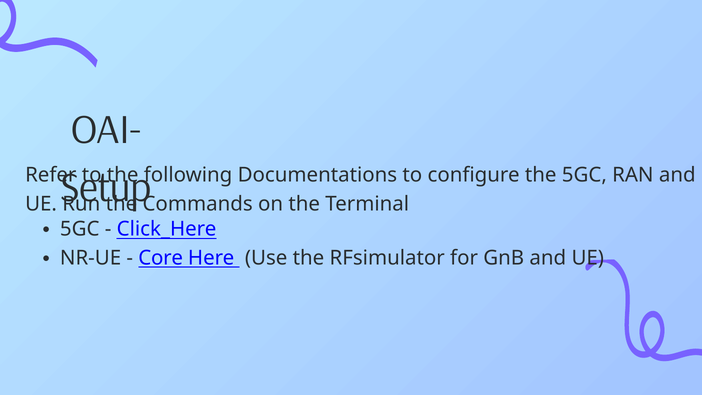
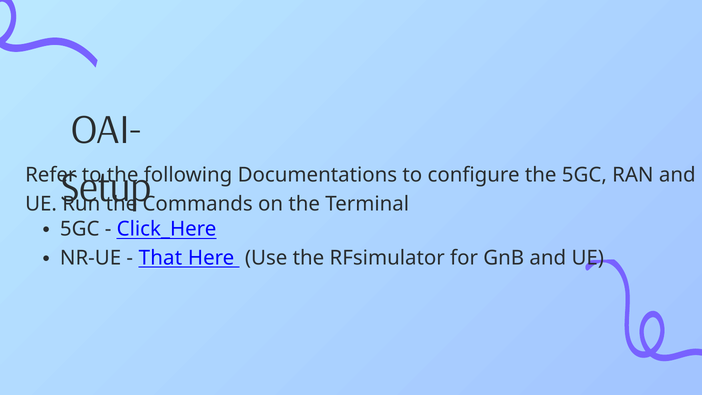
Core: Core -> That (160, 258)
